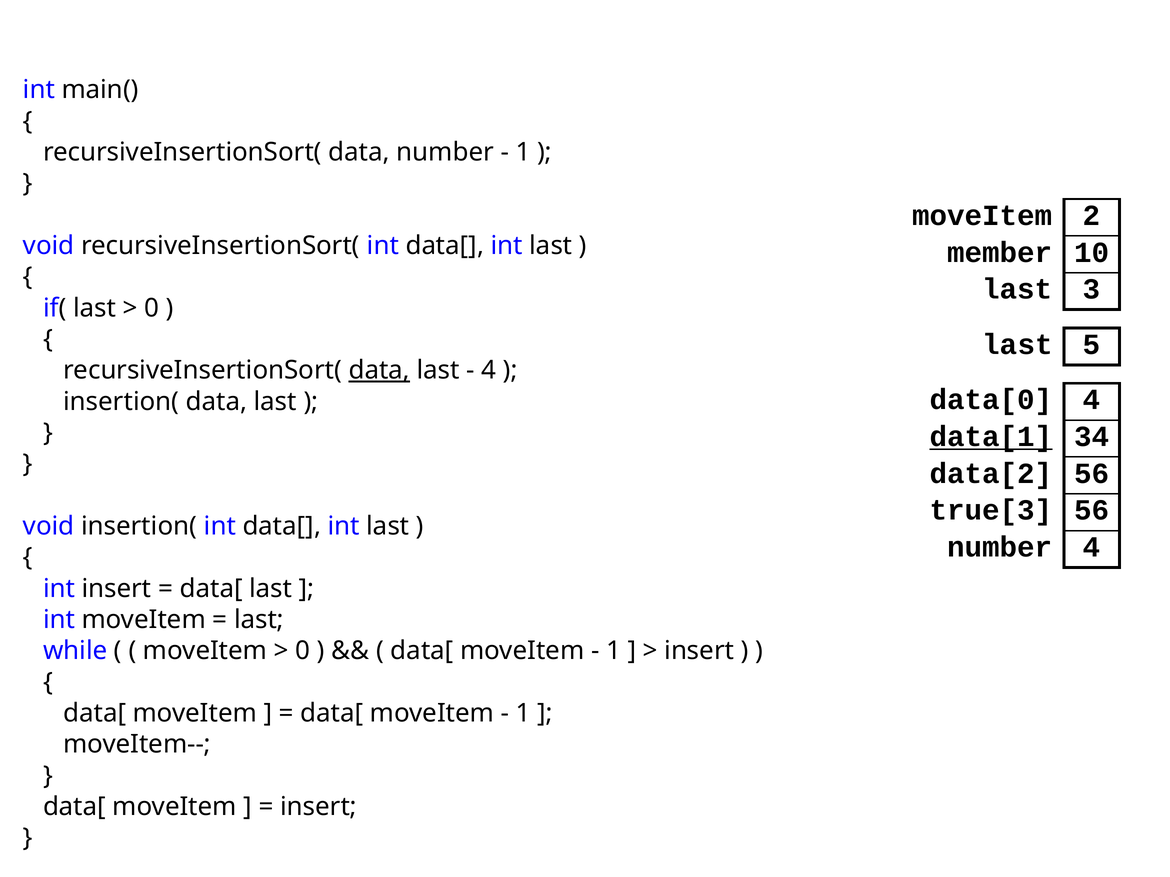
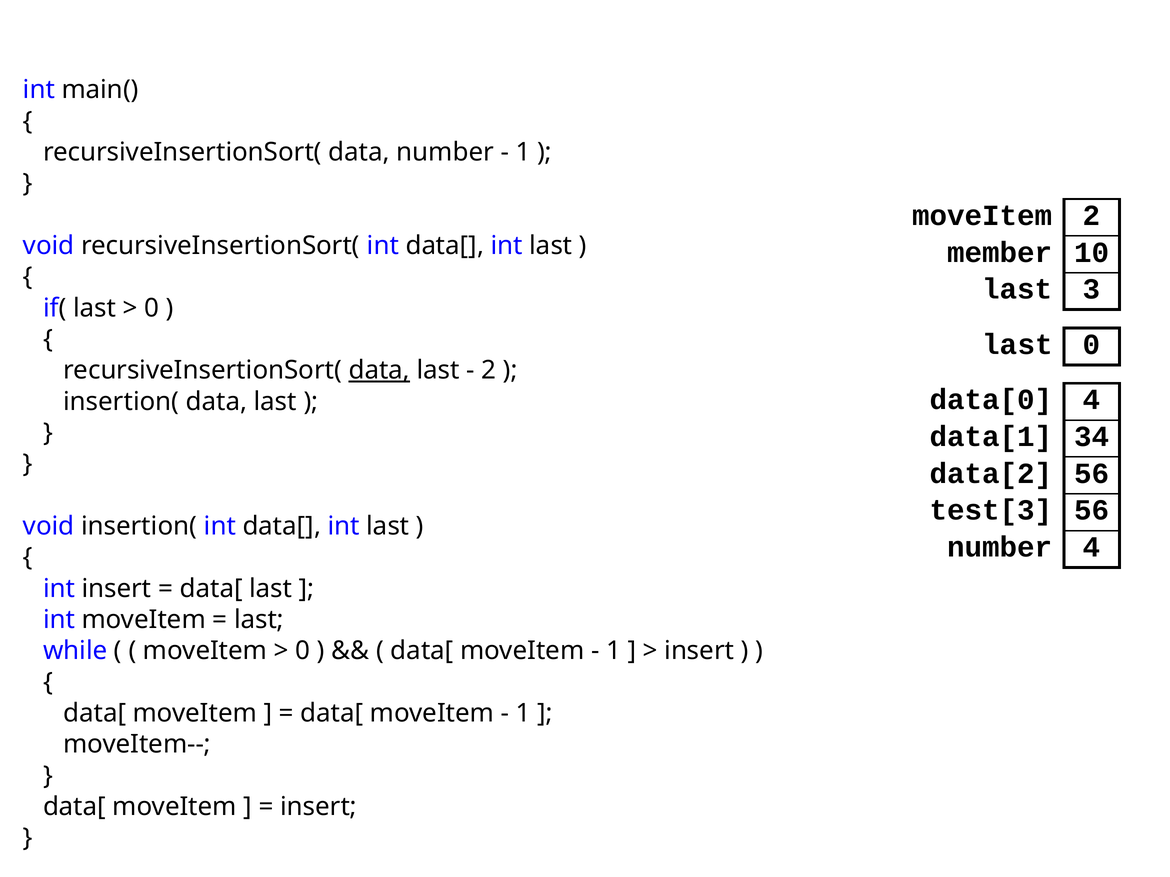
last 5: 5 -> 0 (1092, 345)
4: 4 -> 2 (489, 371)
data[1 underline: present -> none (991, 437)
true[3: true[3 -> test[3 (991, 511)
